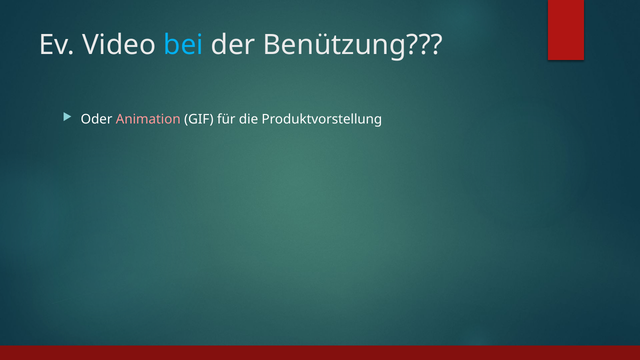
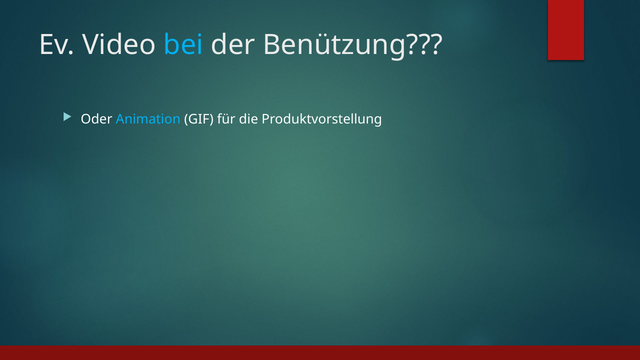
Animation colour: pink -> light blue (148, 119)
